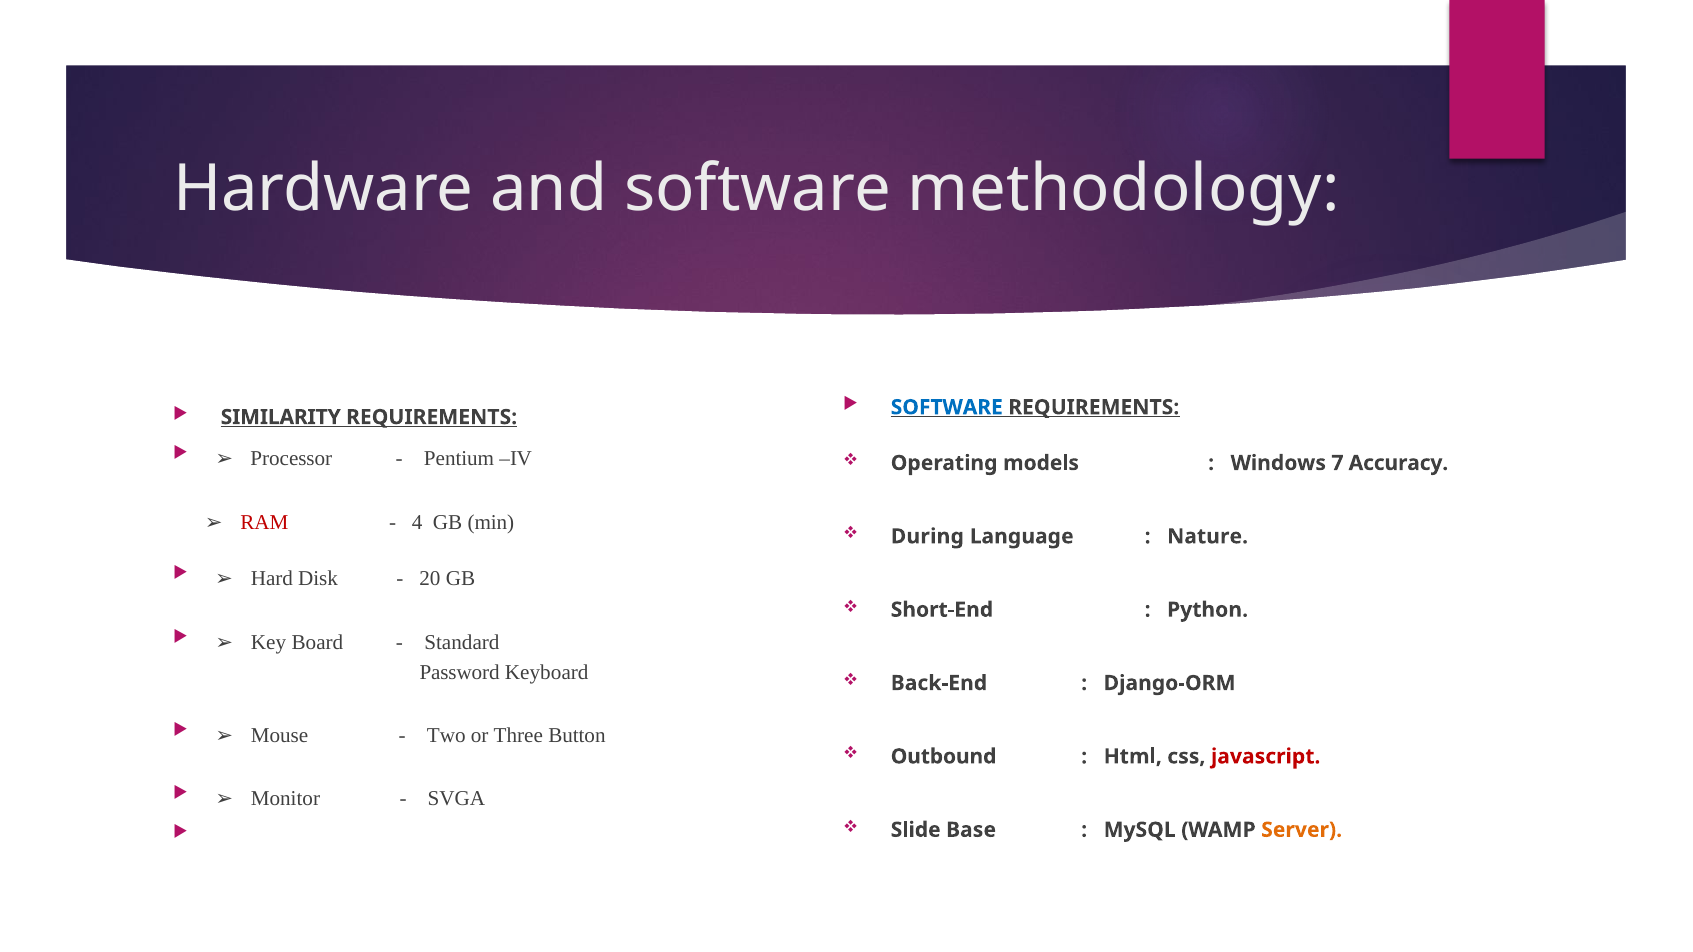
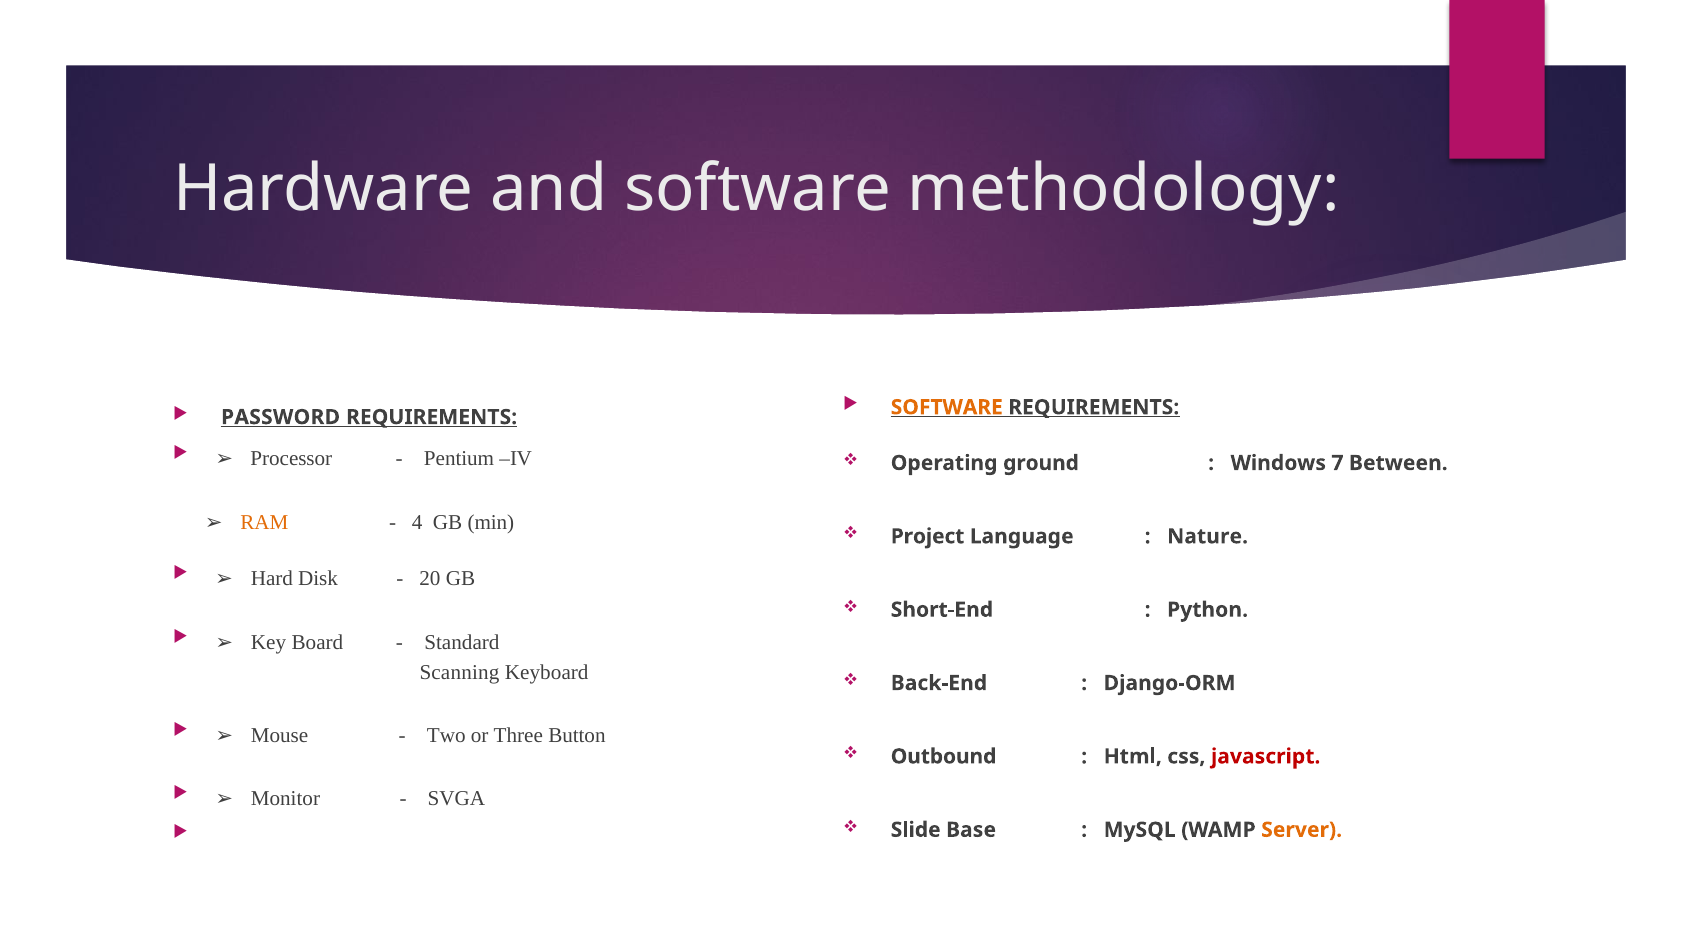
SOFTWARE colour: blue -> orange (947, 407)
SIMILARITY: SIMILARITY -> PASSWORD (281, 417)
models: models -> ground (1041, 463)
Accuracy: Accuracy -> Between (1398, 463)
RAM colour: red -> orange (264, 523)
During: During -> Project (928, 537)
Password: Password -> Scanning (459, 673)
